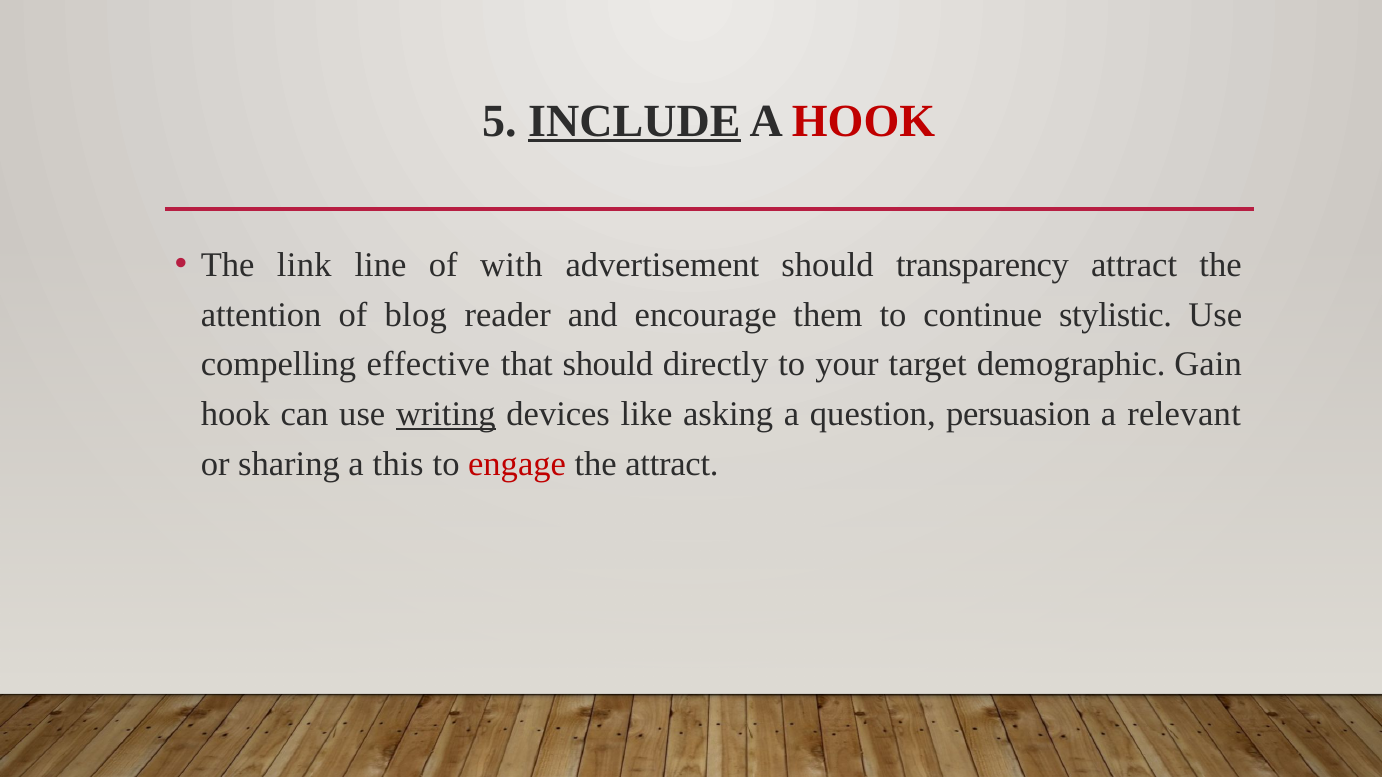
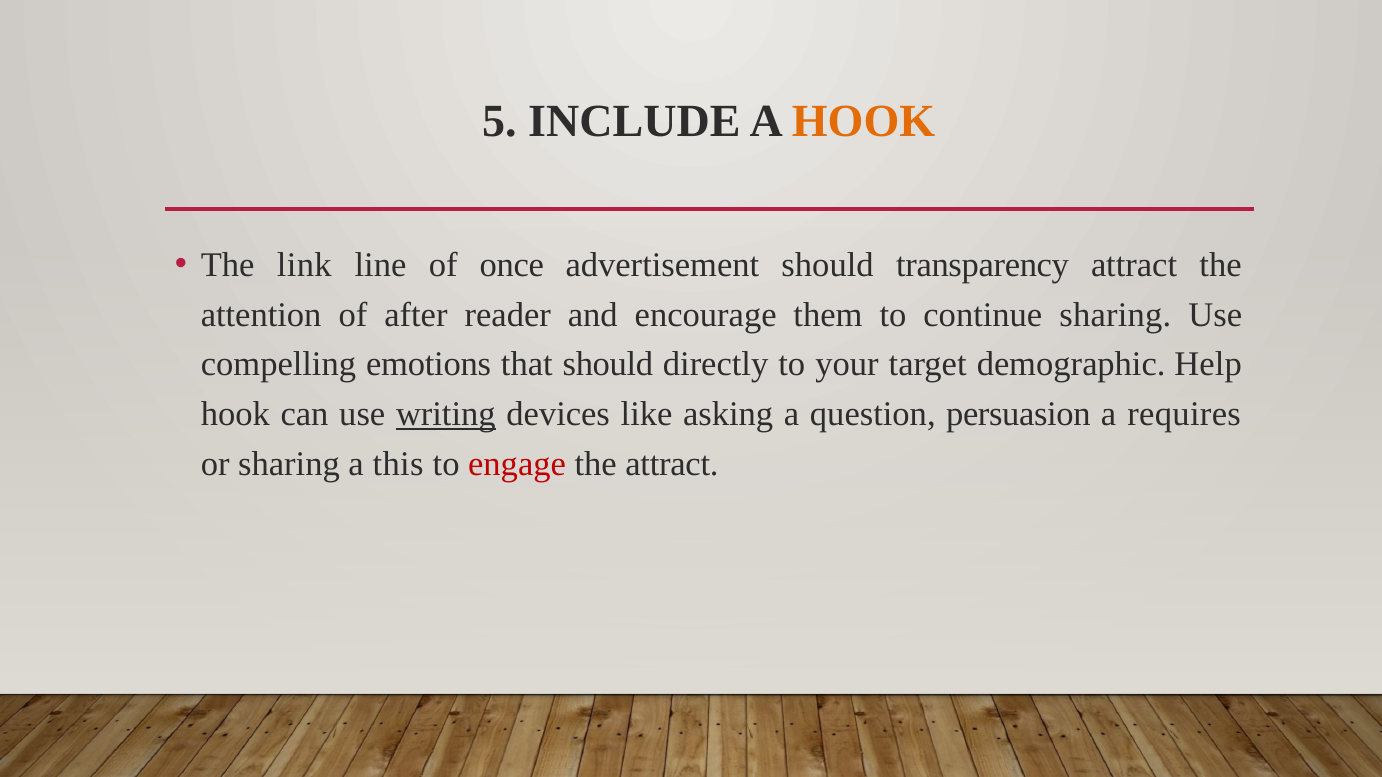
INCLUDE underline: present -> none (634, 121)
HOOK colour: red -> orange (864, 121)
with: with -> once (512, 265)
blog: blog -> after (416, 315)
continue stylistic: stylistic -> sharing (1115, 315)
effective: effective -> emotions (429, 365)
Gain: Gain -> Help (1208, 365)
relevant: relevant -> requires (1184, 414)
